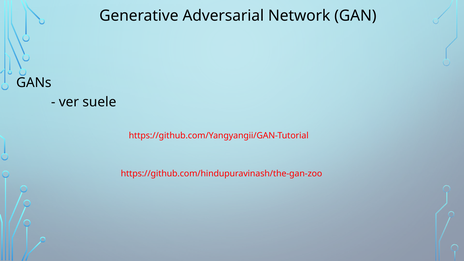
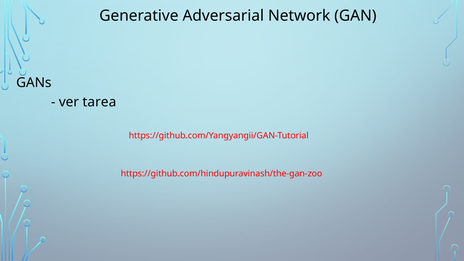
suele: suele -> tarea (99, 102)
